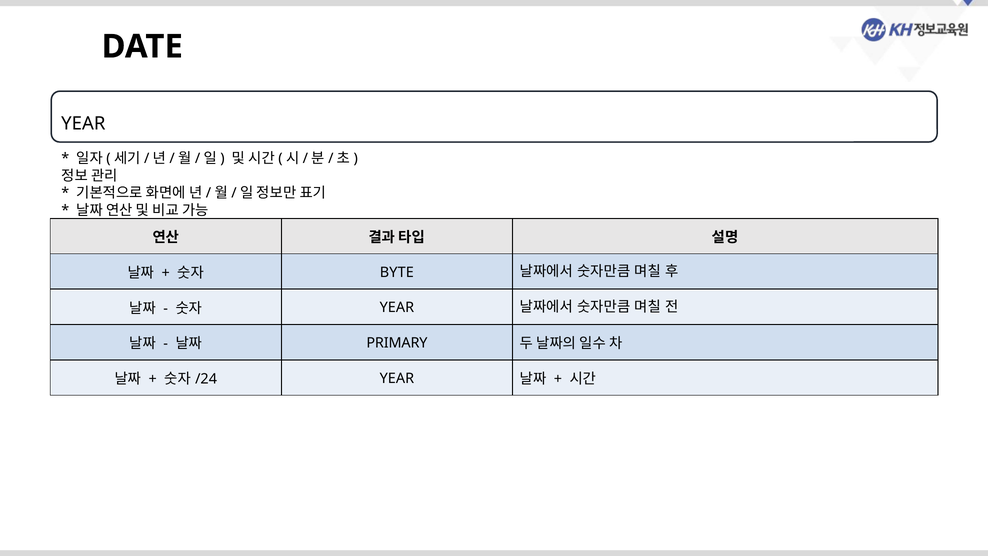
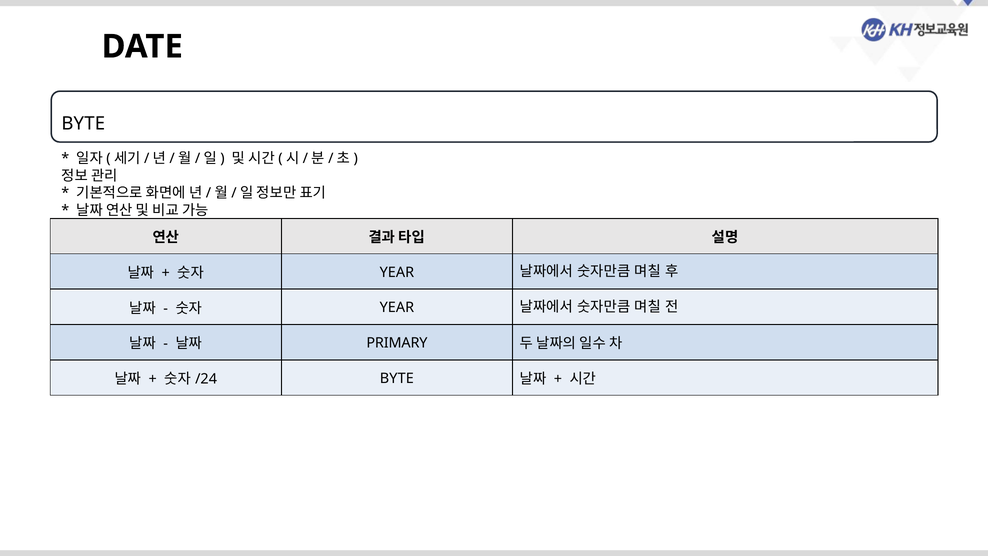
YEAR: YEAR -> BYTE (83, 123)
BYTE: BYTE -> YEAR (397, 272)
YEAR: YEAR -> BYTE (397, 378)
